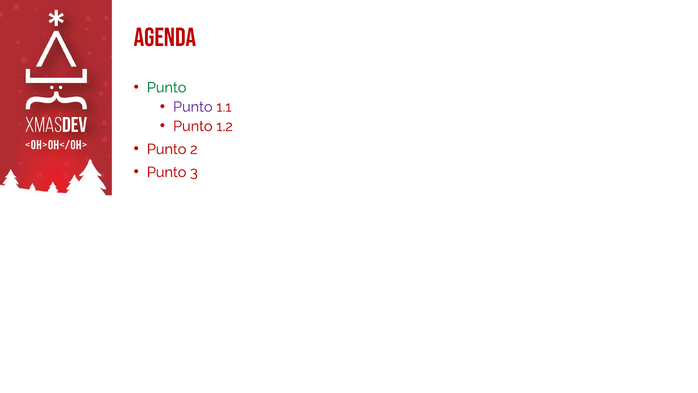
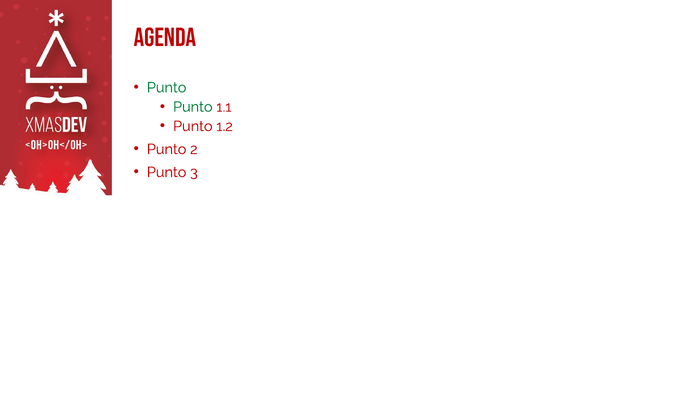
Punto colour: purple -> green (193, 107)
